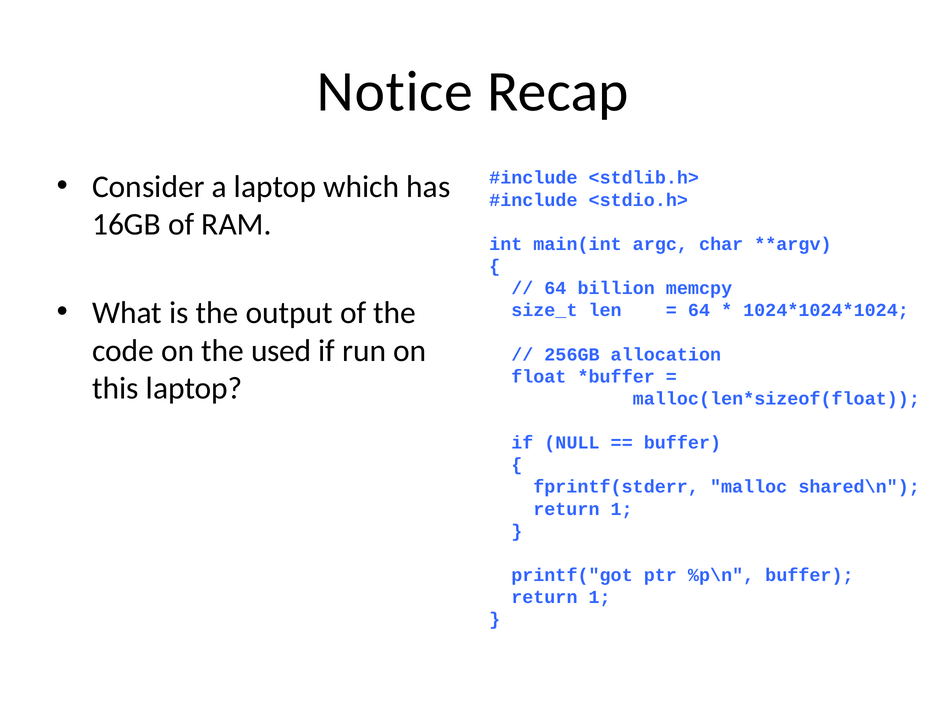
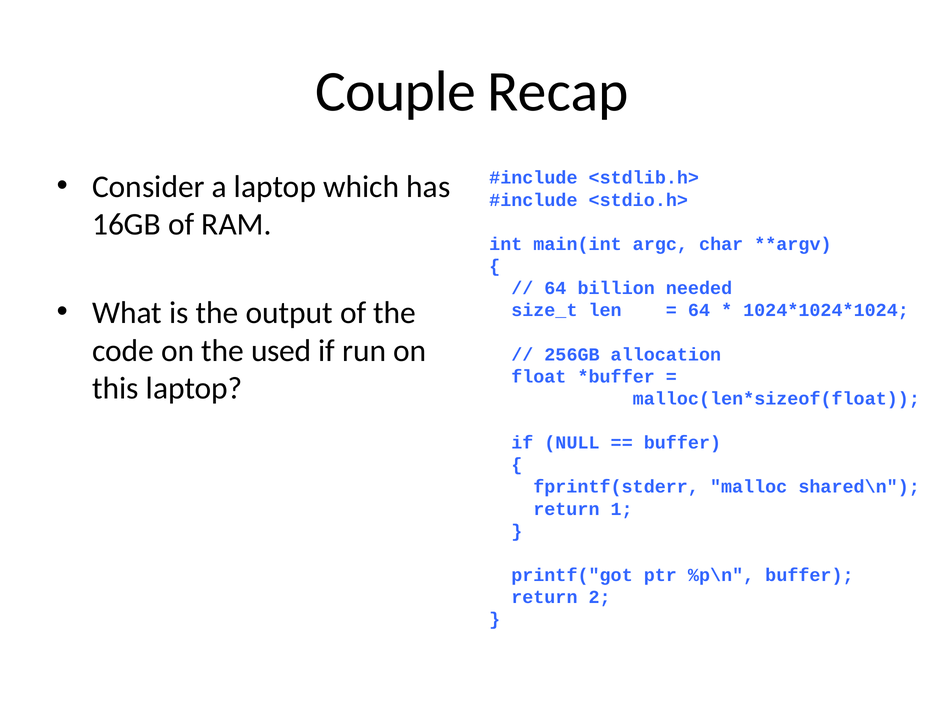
Notice: Notice -> Couple (396, 91)
memcpy: memcpy -> needed (699, 288)
1: 1 -> 2 (600, 597)
